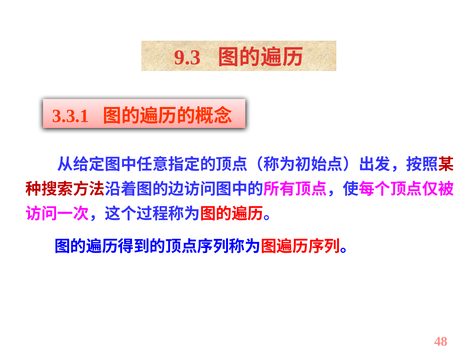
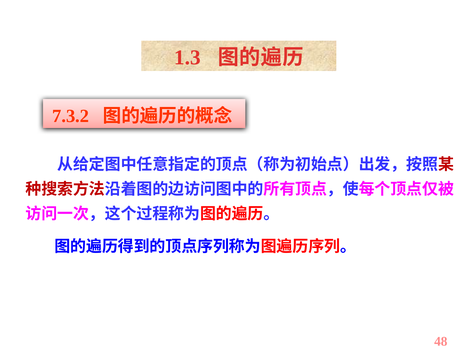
9.3: 9.3 -> 1.3 (187, 57)
3.3.1: 3.3.1 -> 7.3.2 (71, 116)
